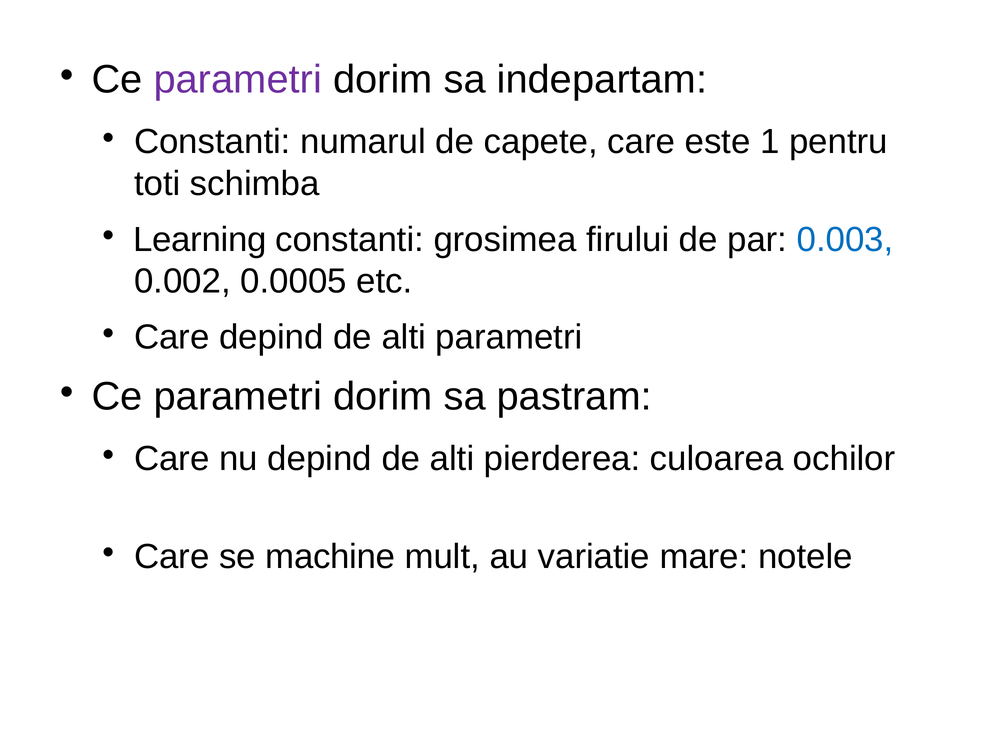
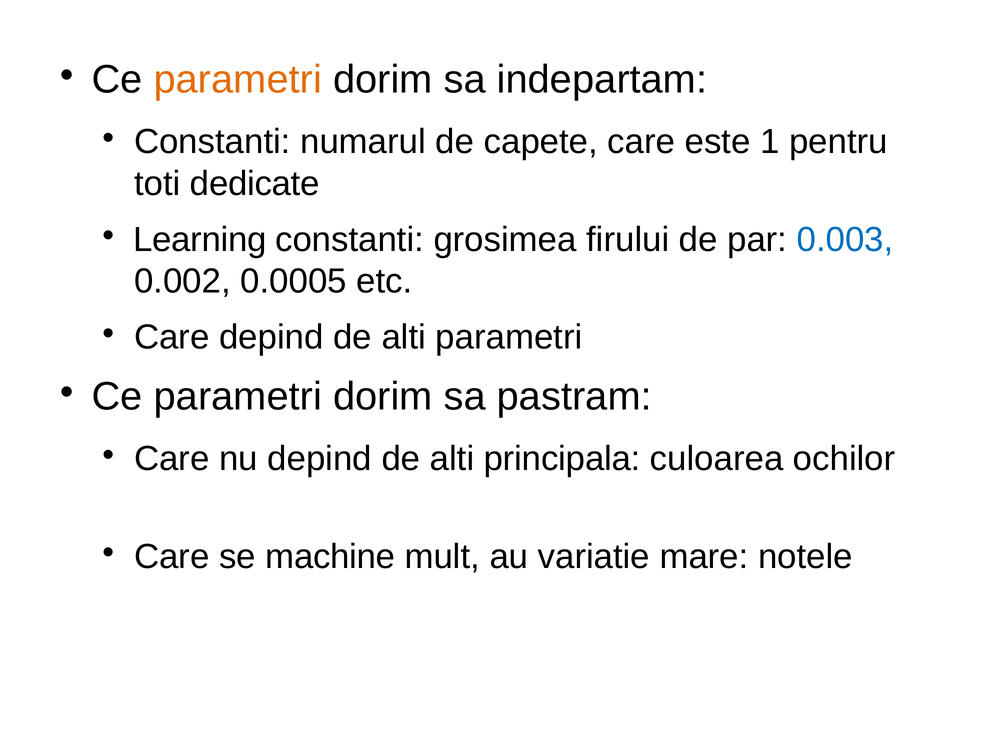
parametri colour: purple -> orange (238, 80)
schimba: schimba -> dedicate (255, 184)
pierderea: pierderea -> principala (562, 459)
